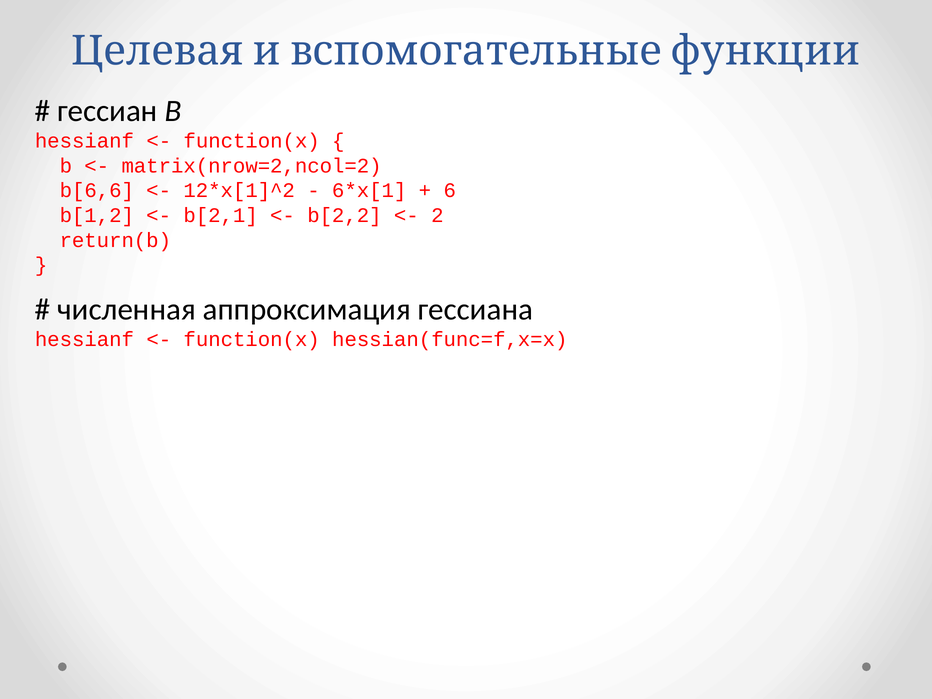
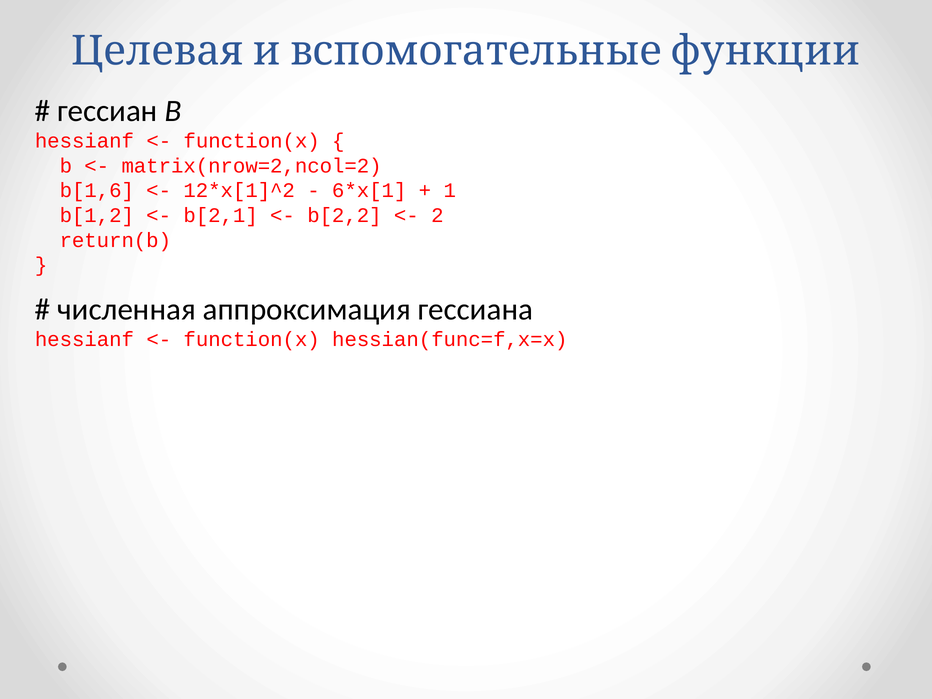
b[6,6: b[6,6 -> b[1,6 (97, 191)
6: 6 -> 1 (450, 191)
